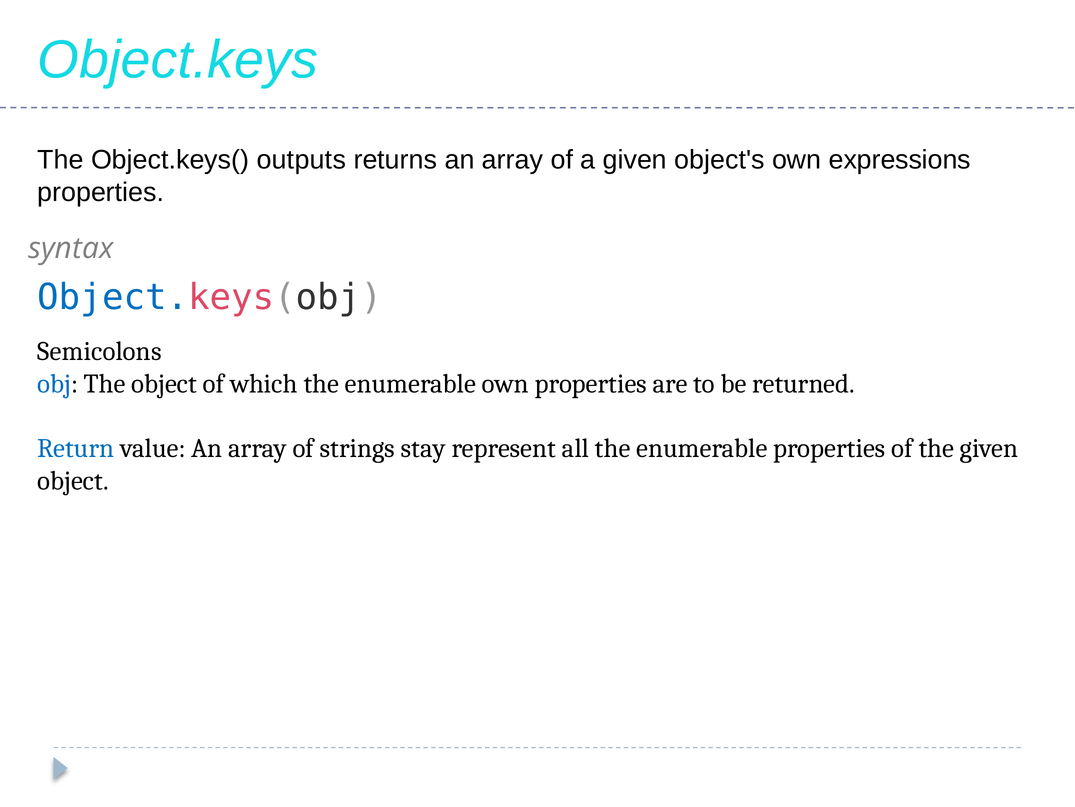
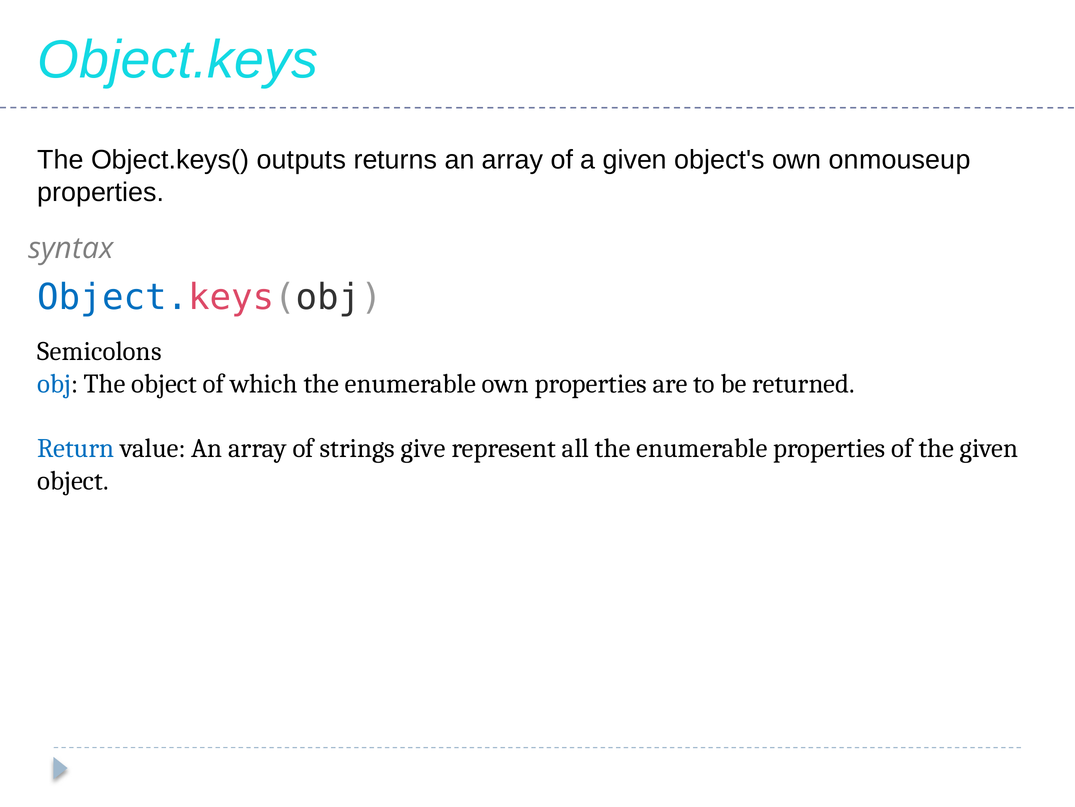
expressions: expressions -> onmouseup (900, 160)
stay: stay -> give (423, 448)
